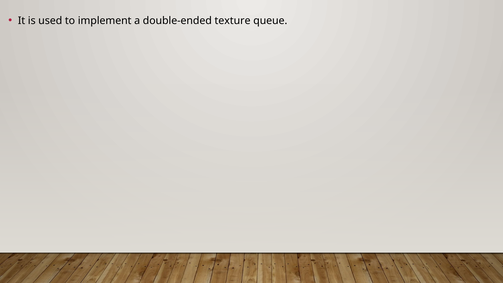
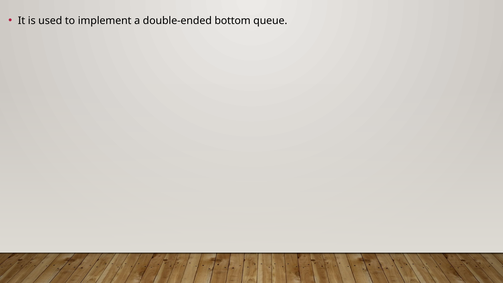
texture: texture -> bottom (233, 21)
